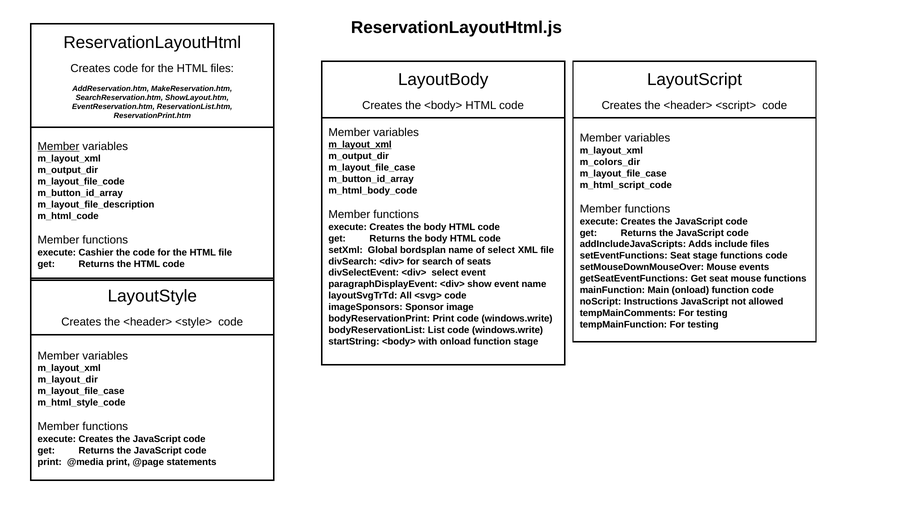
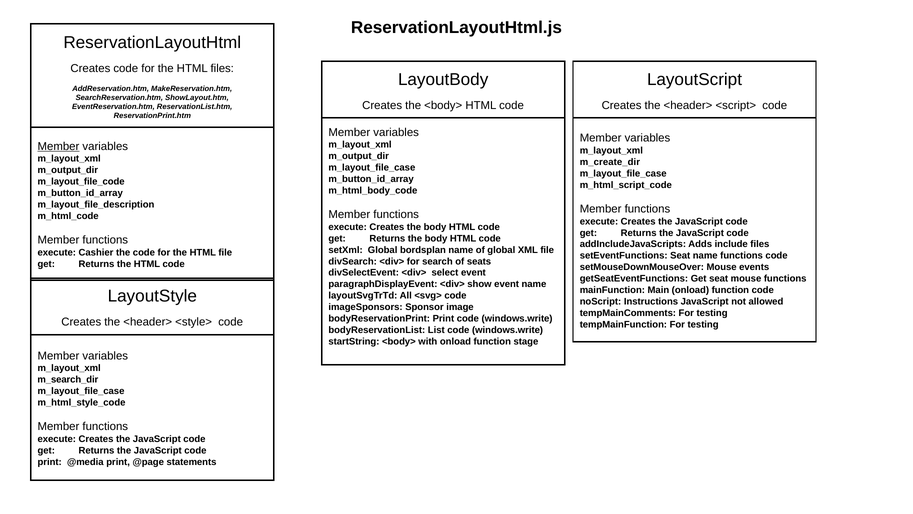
m_layout_xml underline: present -> none (360, 145)
m_colors_dir: m_colors_dir -> m_create_dir (610, 162)
of select: select -> global (501, 250)
Seat stage: stage -> name (705, 256)
m_layout_dir: m_layout_dir -> m_search_dir (68, 379)
